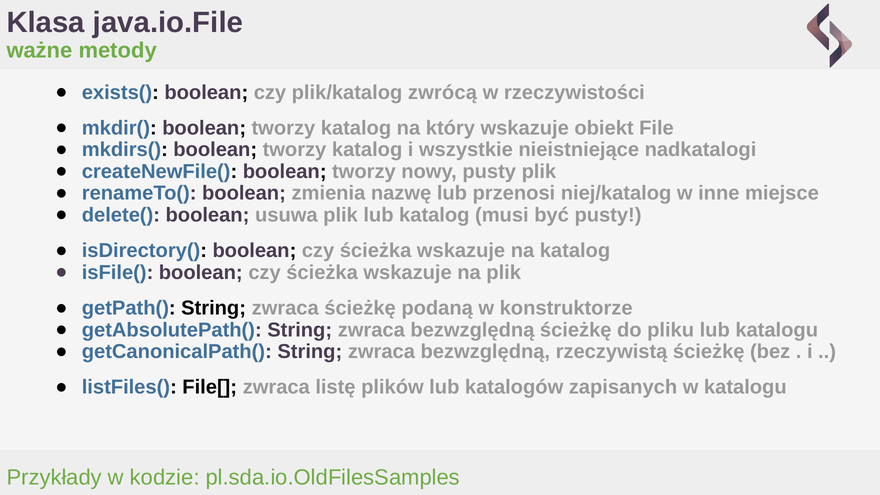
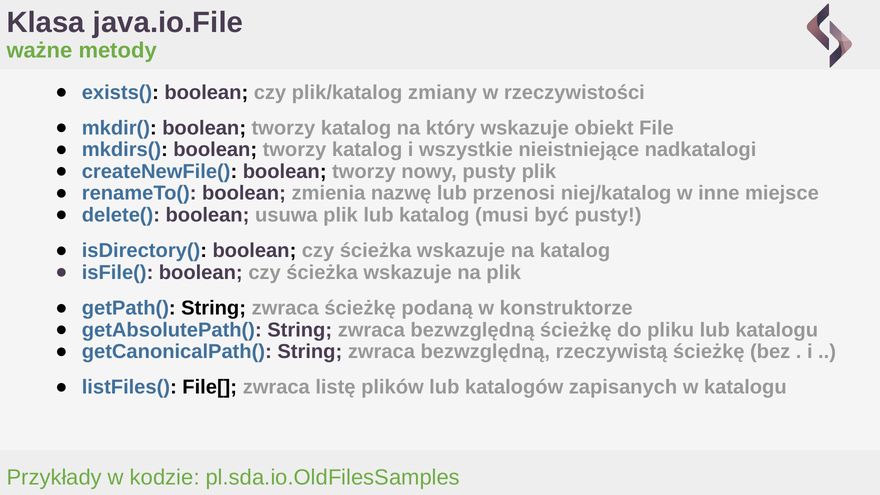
zwrócą: zwrócą -> zmiany (442, 92)
